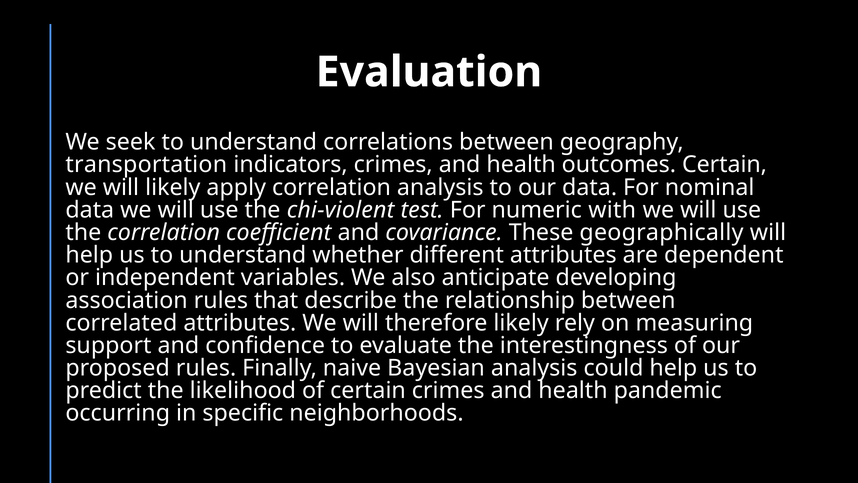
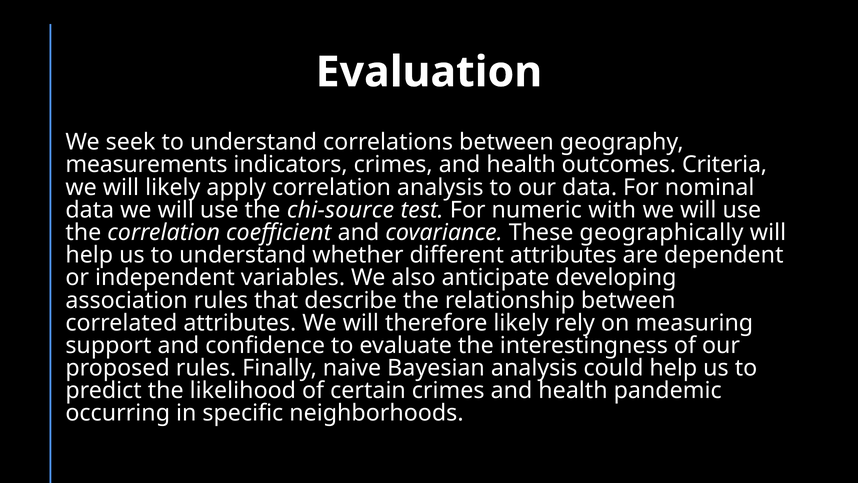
transportation: transportation -> measurements (147, 165)
outcomes Certain: Certain -> Criteria (725, 165)
chi-violent: chi-violent -> chi-source (341, 210)
